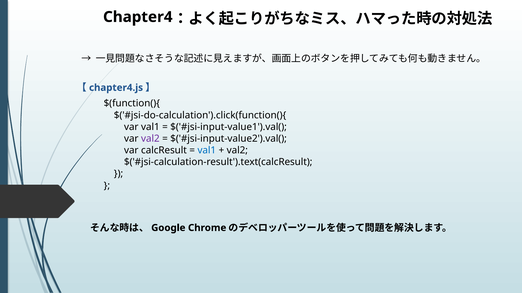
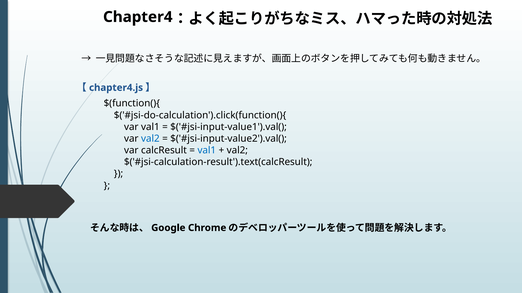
val2 colour: purple -> blue (150, 139)
